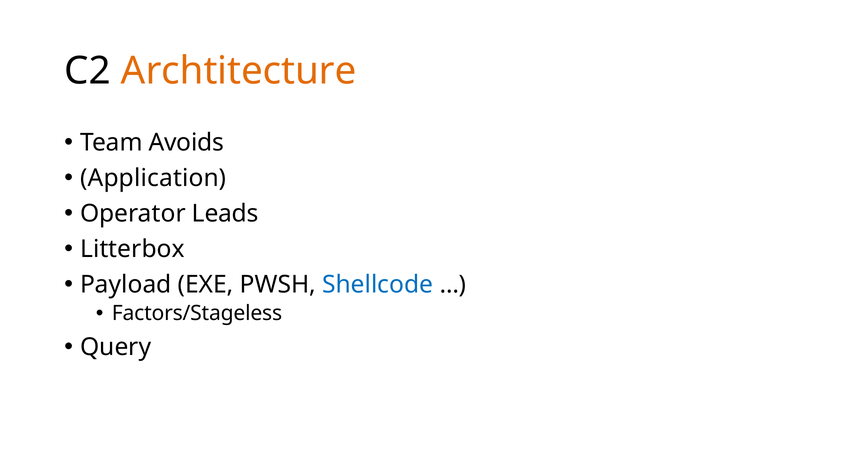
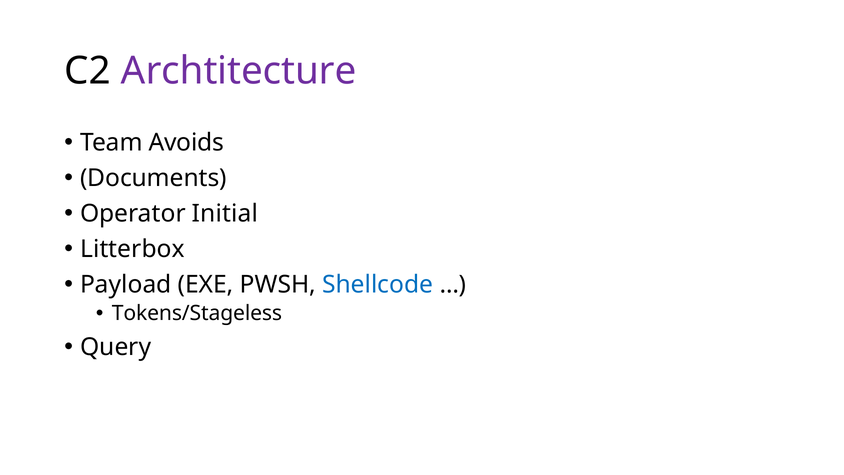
Archtitecture colour: orange -> purple (239, 71)
Application: Application -> Documents (153, 178)
Leads: Leads -> Initial (225, 213)
Factors/Stageless: Factors/Stageless -> Tokens/Stageless (197, 313)
